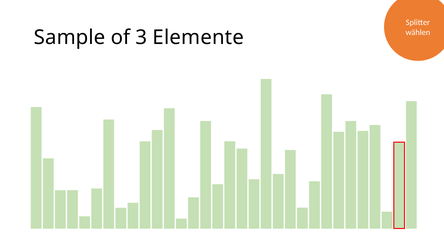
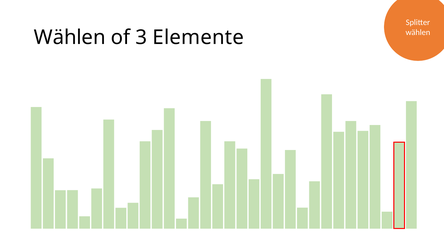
Sample: Sample -> Wählen (70, 37)
